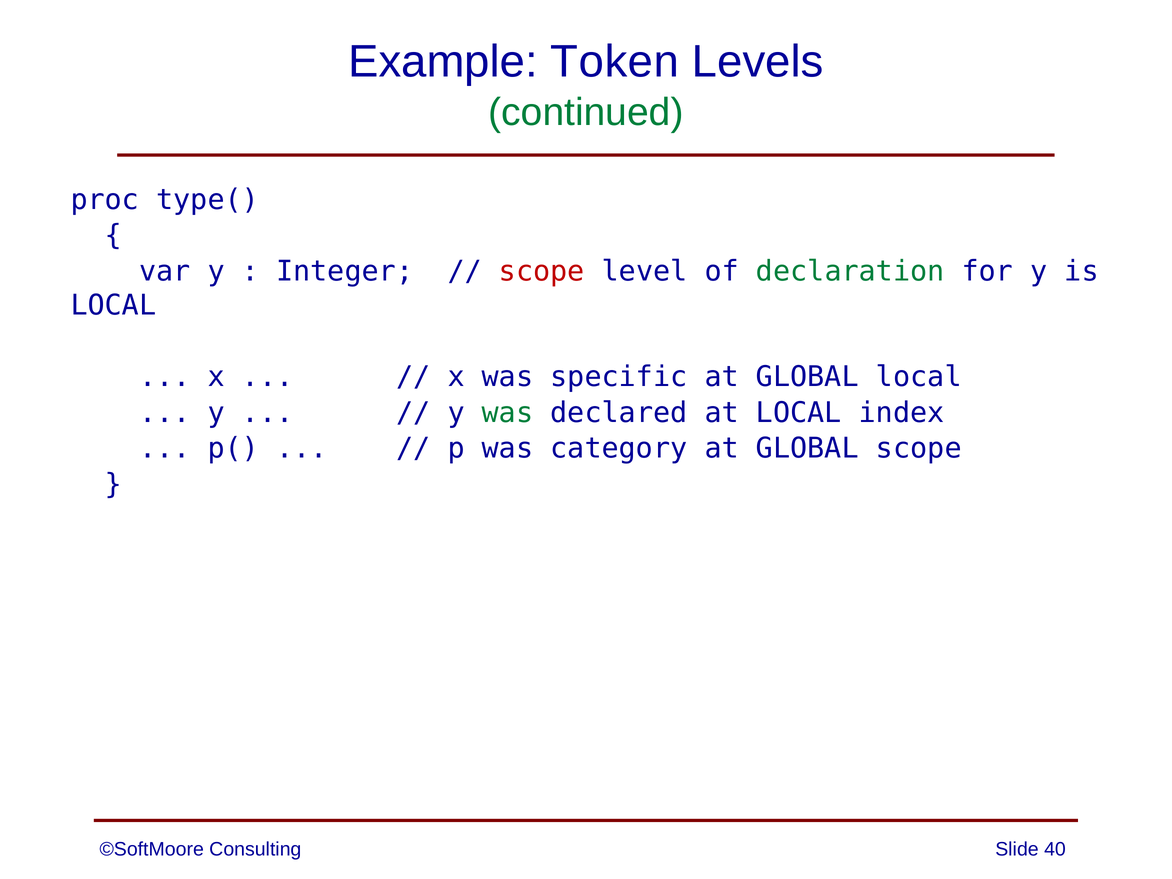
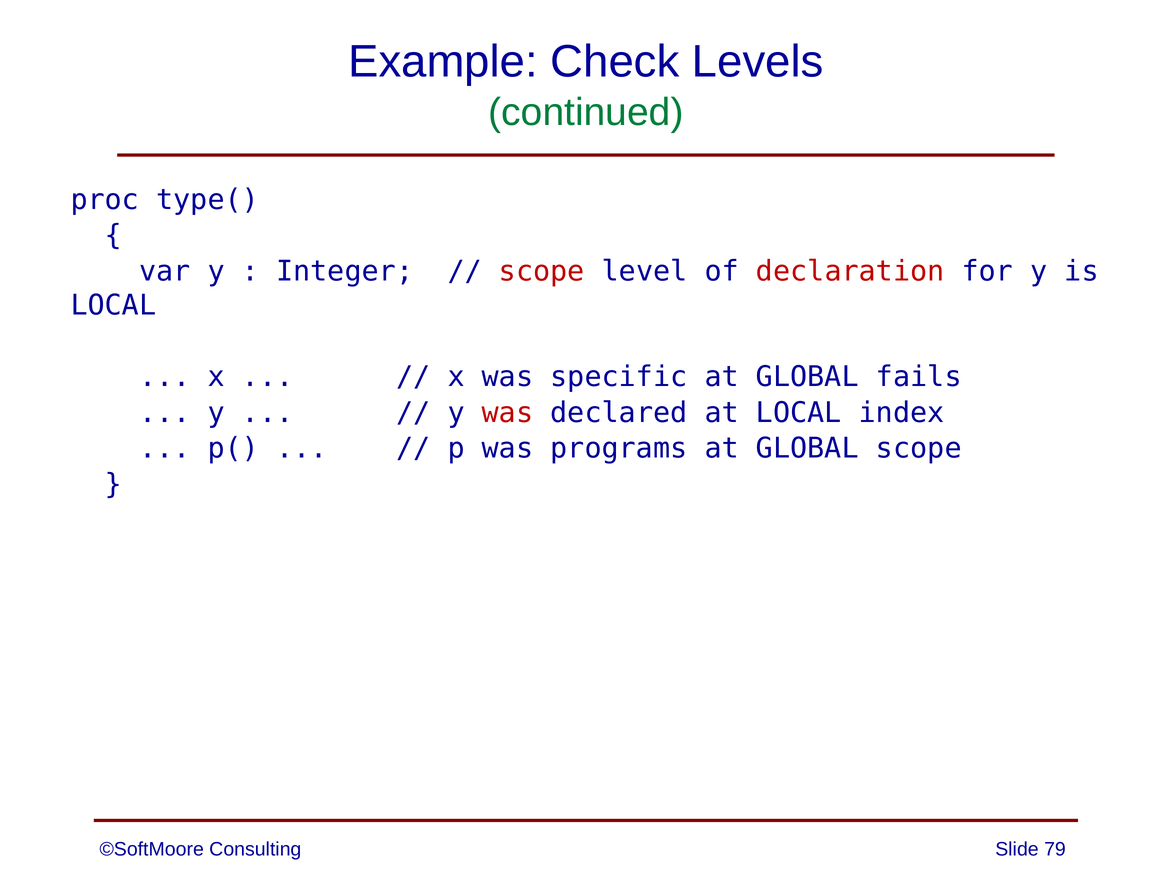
Token: Token -> Check (615, 62)
declaration colour: green -> red (850, 271)
GLOBAL local: local -> fails (919, 377)
was colour: green -> red (507, 413)
category: category -> programs (619, 448)
40: 40 -> 79 (1055, 849)
